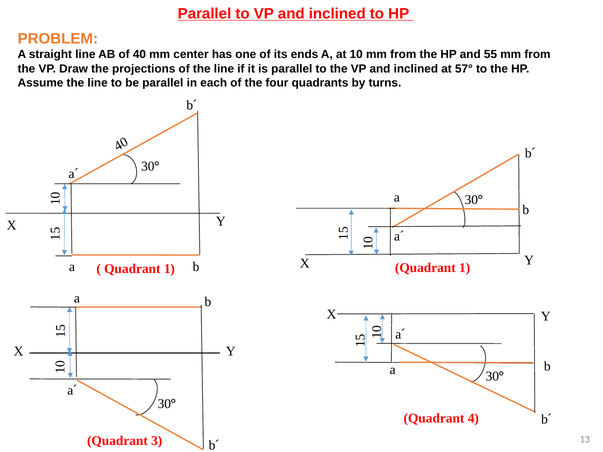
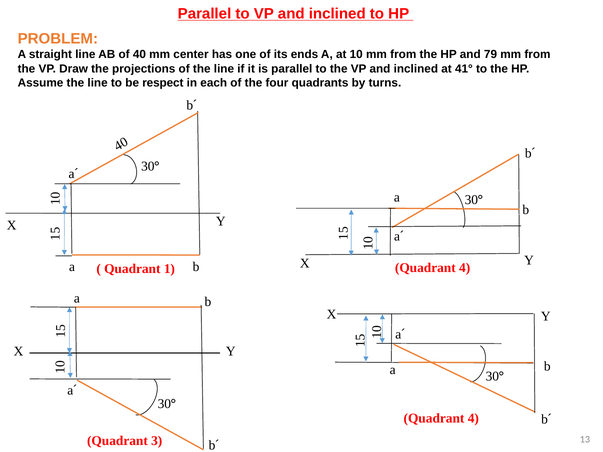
55: 55 -> 79 (491, 55)
57°: 57° -> 41° (464, 69)
be parallel: parallel -> respect (163, 83)
1 Quadrant 1: 1 -> 4 (465, 268)
